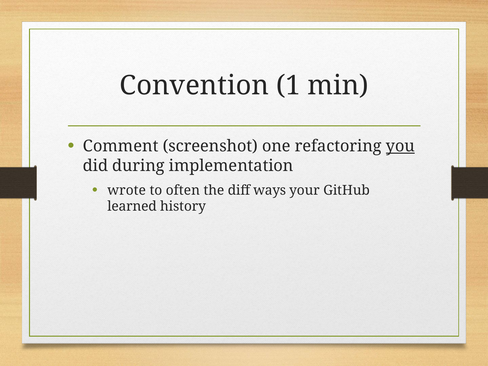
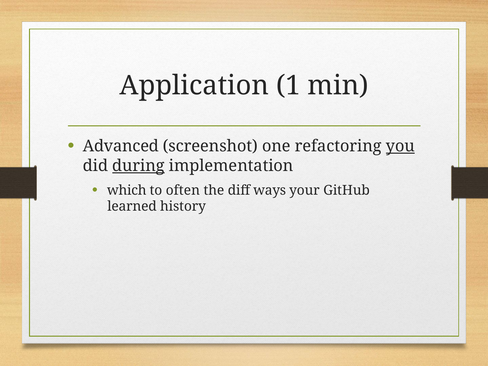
Convention: Convention -> Application (194, 86)
Comment: Comment -> Advanced (121, 146)
during underline: none -> present (138, 166)
wrote: wrote -> which (127, 190)
